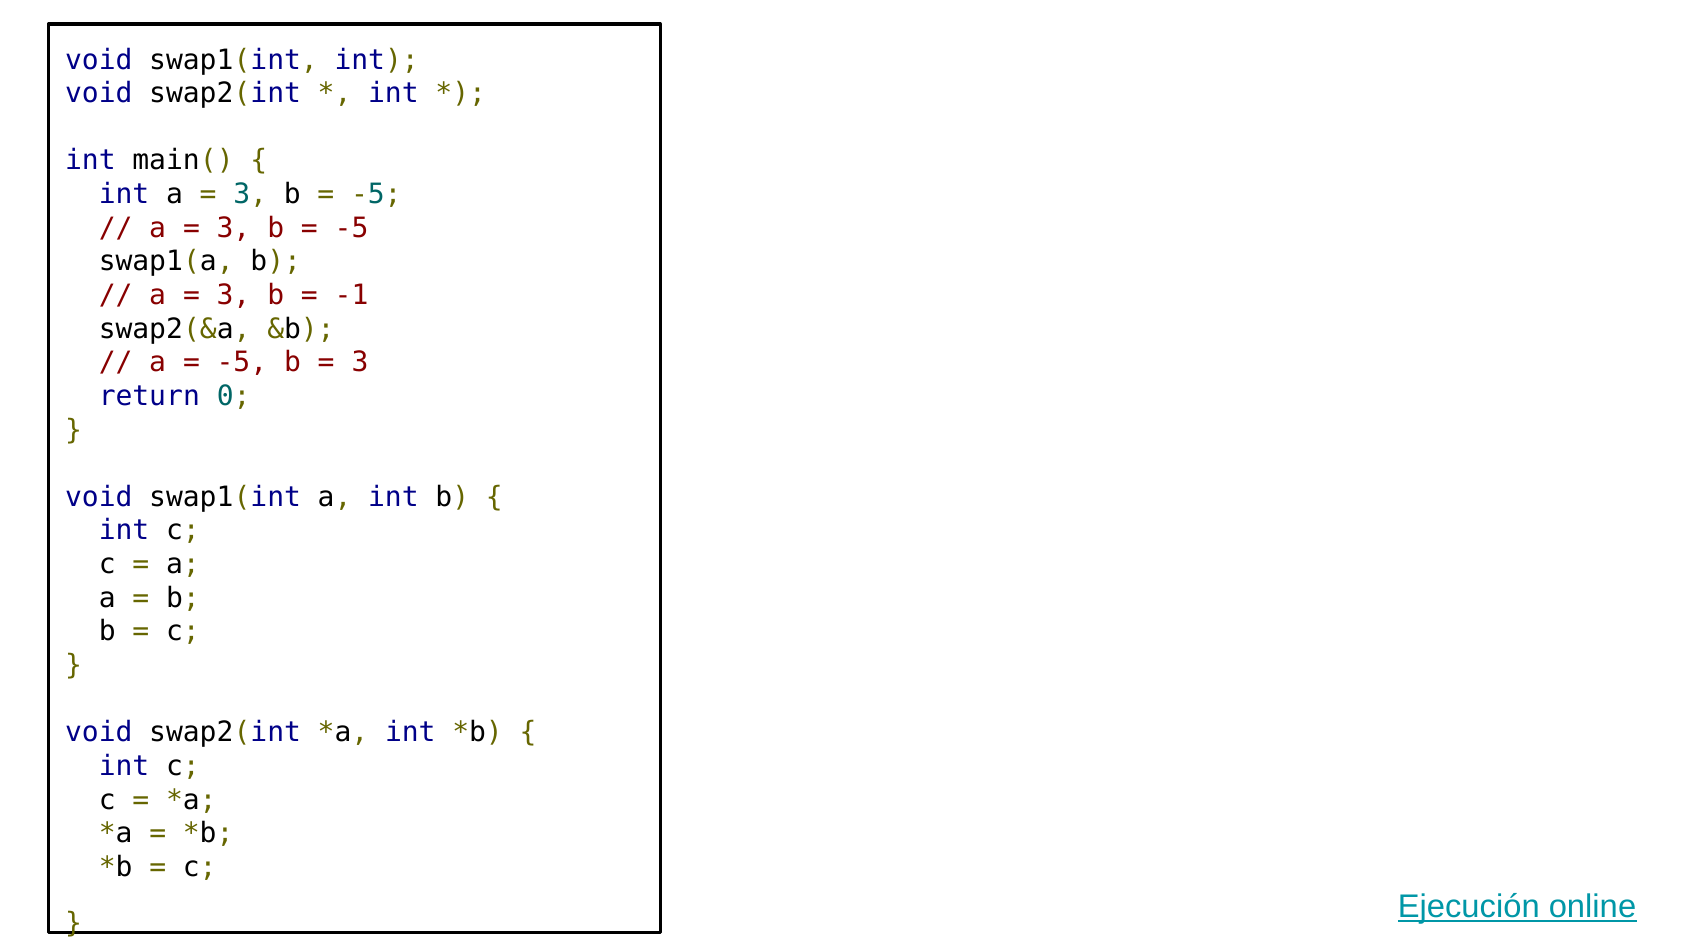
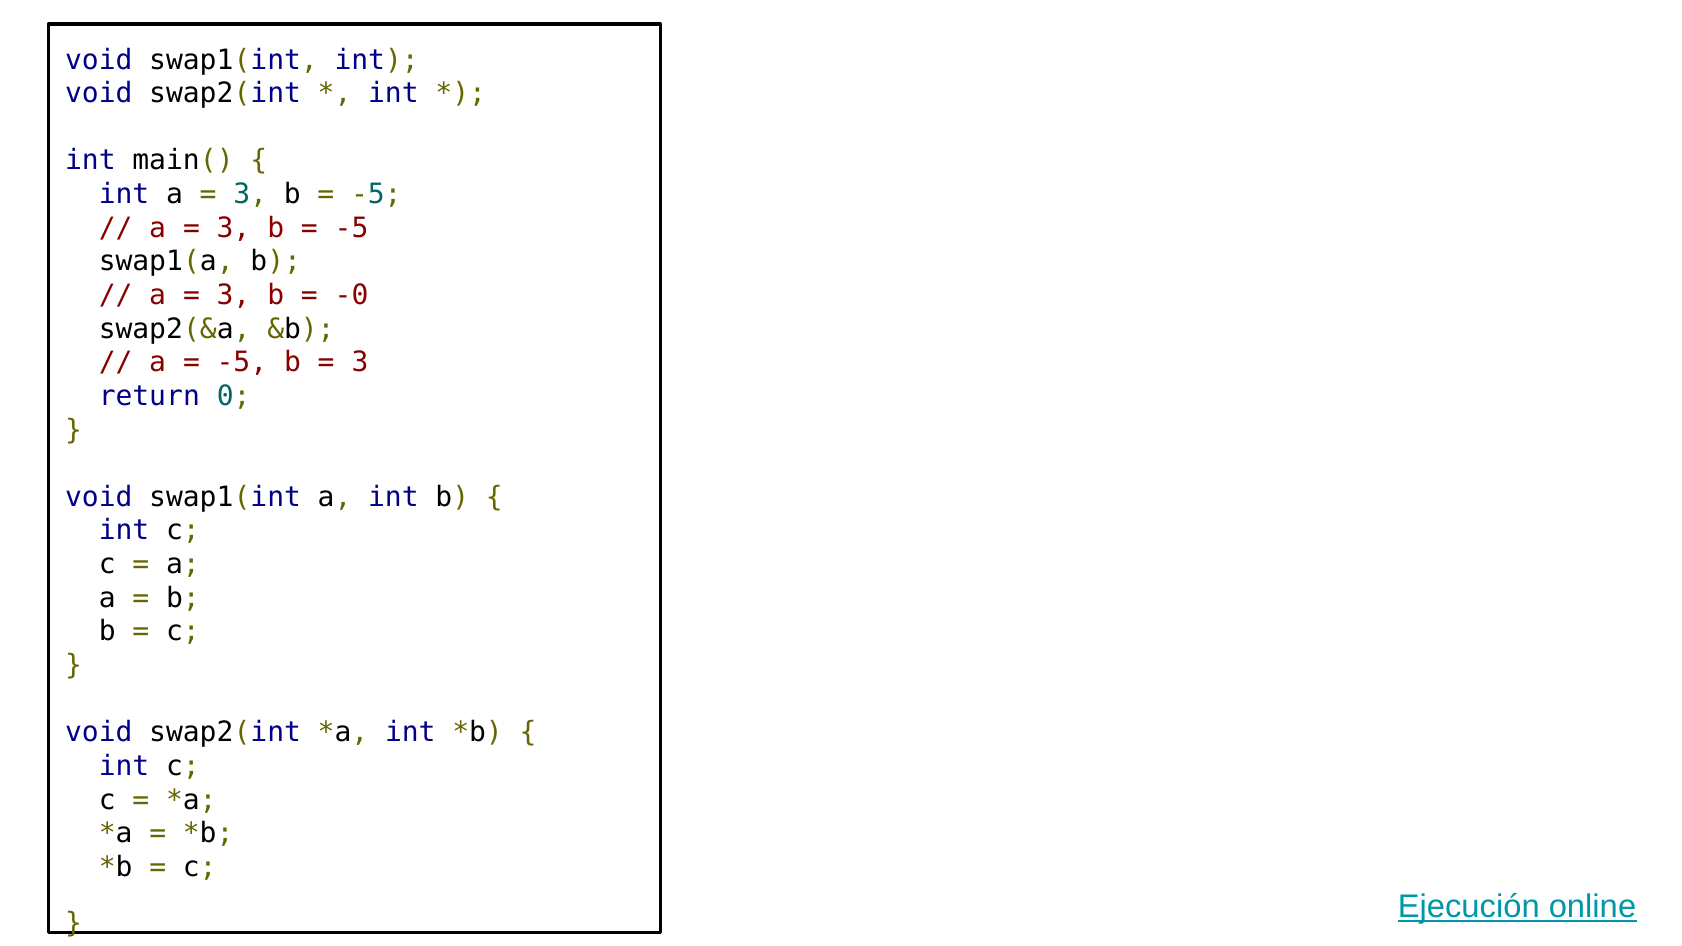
-1: -1 -> -0 (351, 295)
